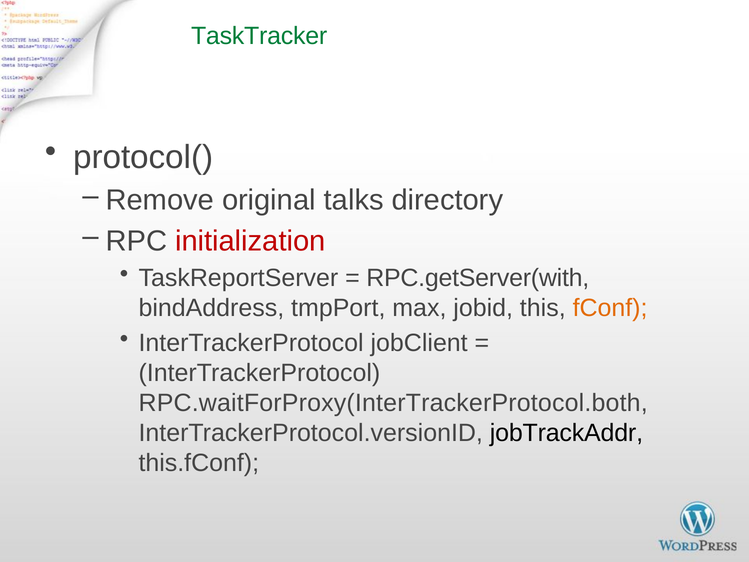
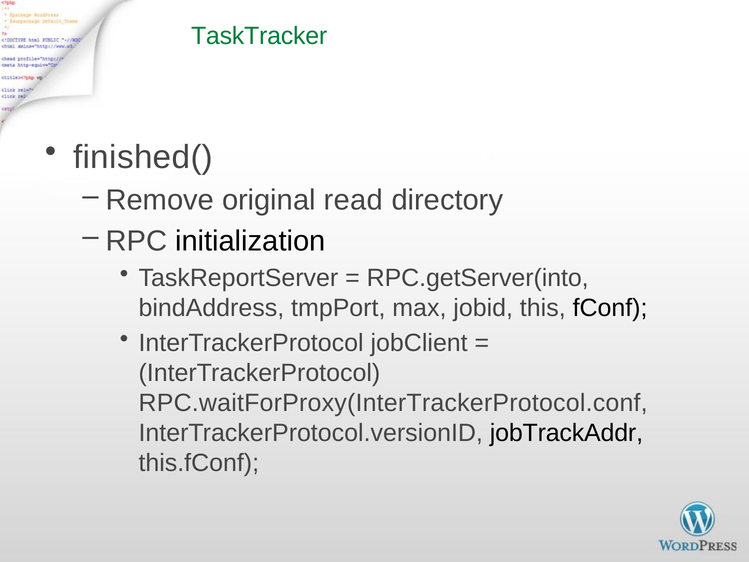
protocol(: protocol( -> finished( (143, 157)
talks: talks -> read (354, 200)
initialization colour: red -> black (250, 241)
RPC.getServer(with: RPC.getServer(with -> RPC.getServer(into (478, 278)
fConf colour: orange -> black (610, 308)
RPC.waitForProxy(InterTrackerProtocol.both: RPC.waitForProxy(InterTrackerProtocol.both -> RPC.waitForProxy(InterTrackerProtocol.conf (393, 403)
